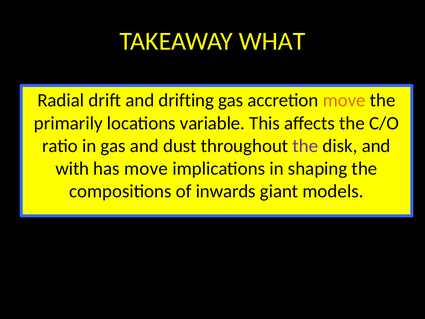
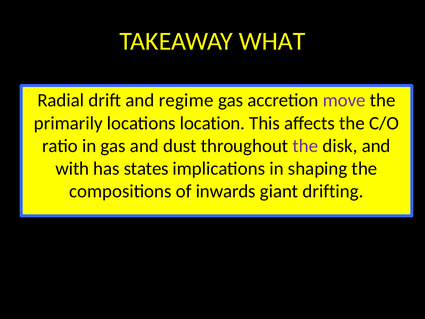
drifting: drifting -> regime (186, 100)
move colour: orange -> purple (344, 100)
variable: variable -> location (213, 123)
has move: move -> states (146, 168)
models: models -> drifting (333, 191)
